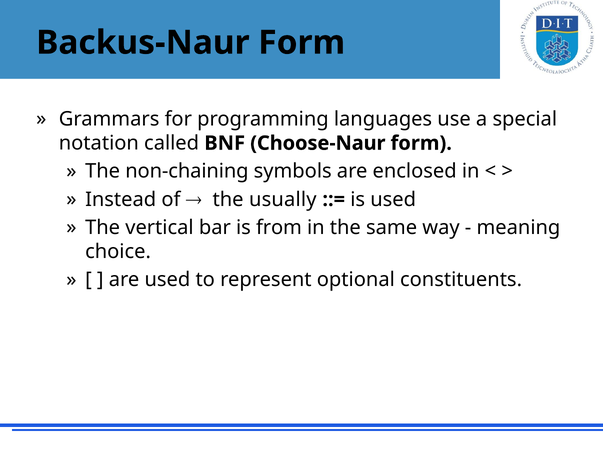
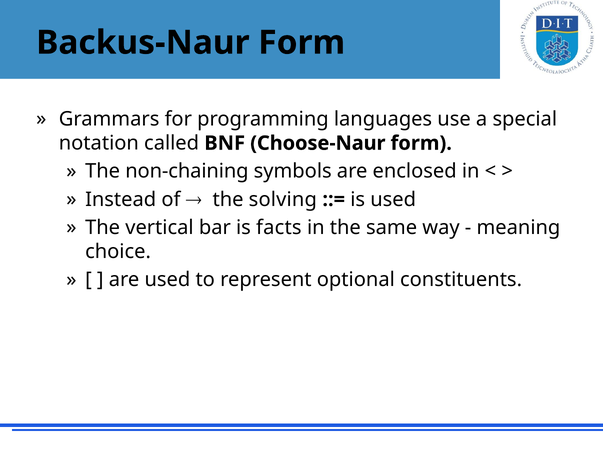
usually: usually -> solving (283, 200)
from: from -> facts (279, 228)
